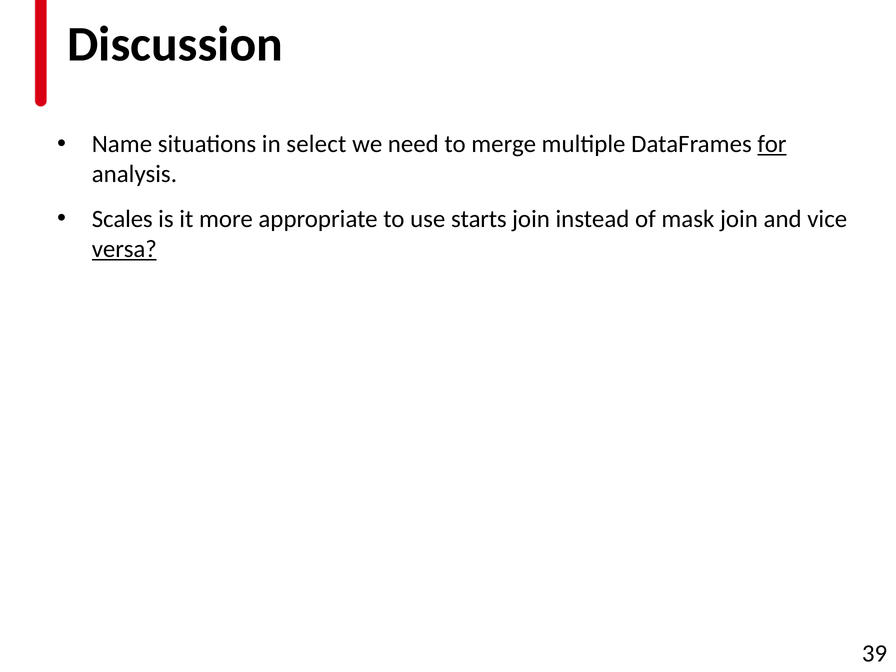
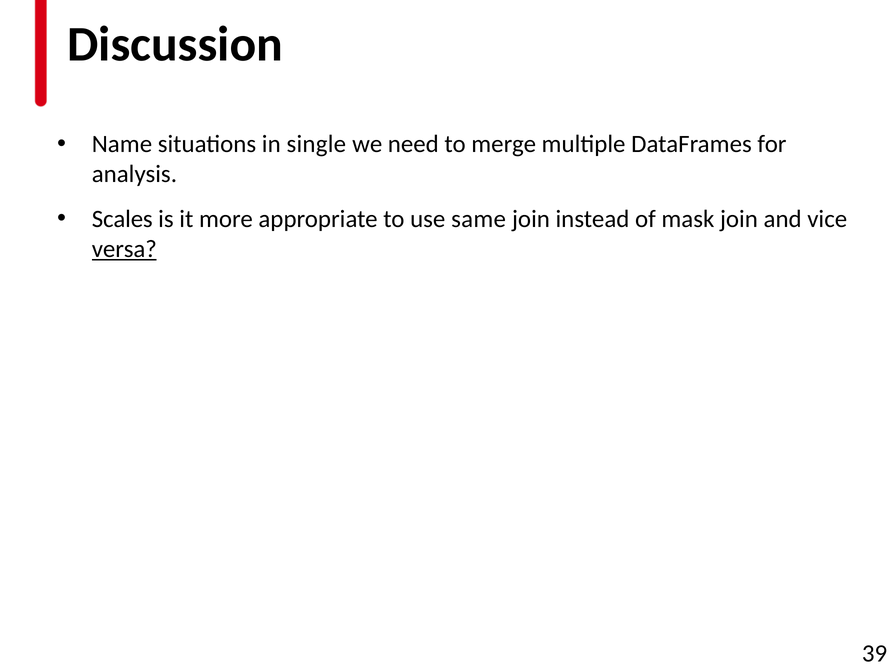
select: select -> single (316, 144)
for underline: present -> none (772, 144)
starts: starts -> same (479, 219)
